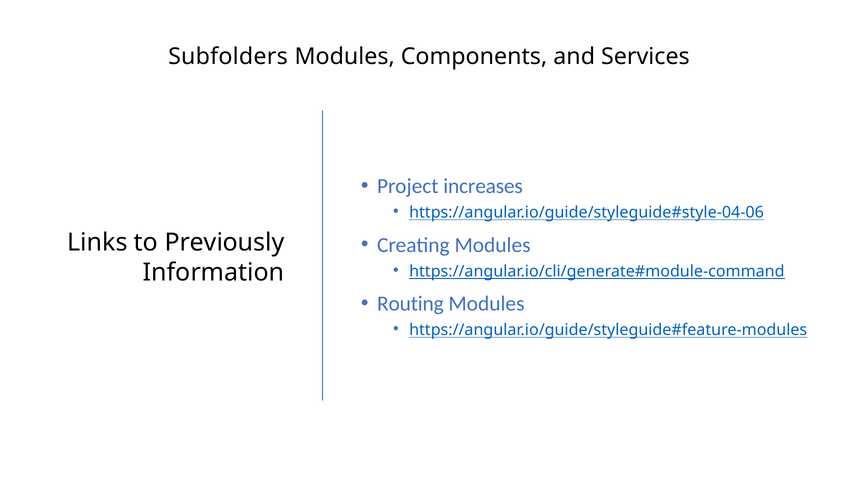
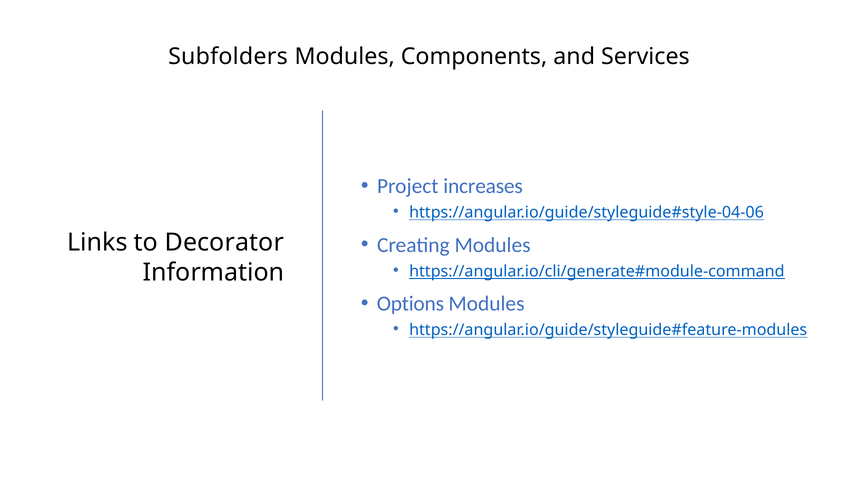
Previously: Previously -> Decorator (224, 243)
Routing: Routing -> Options (410, 304)
